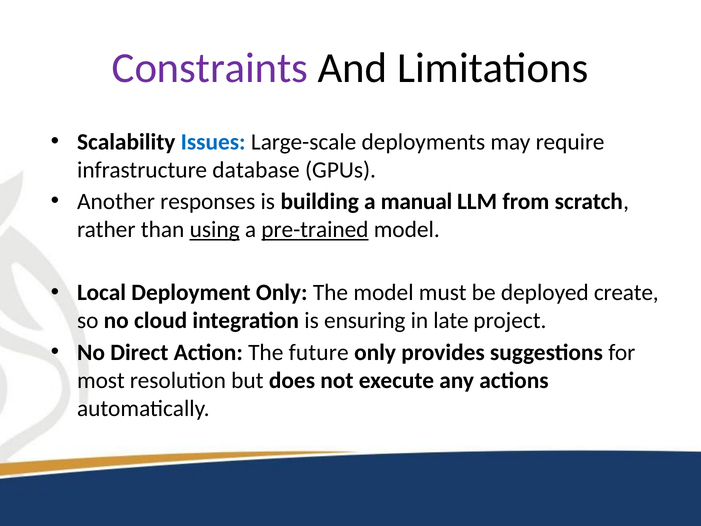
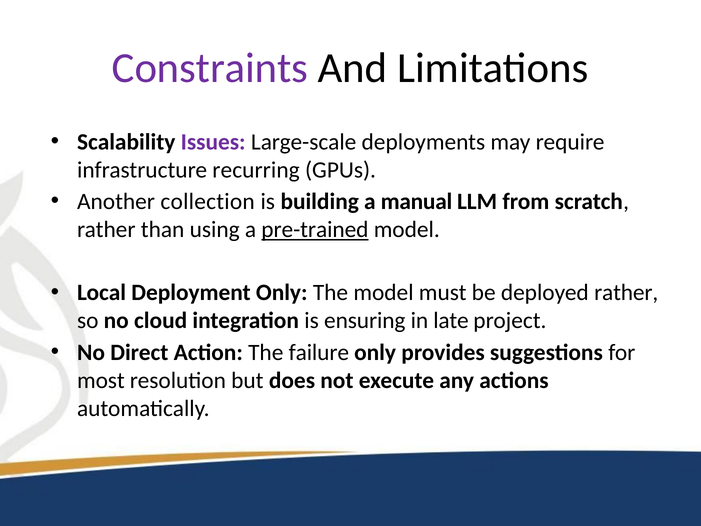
Issues colour: blue -> purple (213, 142)
database: database -> recurring (256, 170)
responses: responses -> collection (208, 201)
using underline: present -> none (215, 229)
deployed create: create -> rather (626, 293)
future: future -> failure (319, 352)
